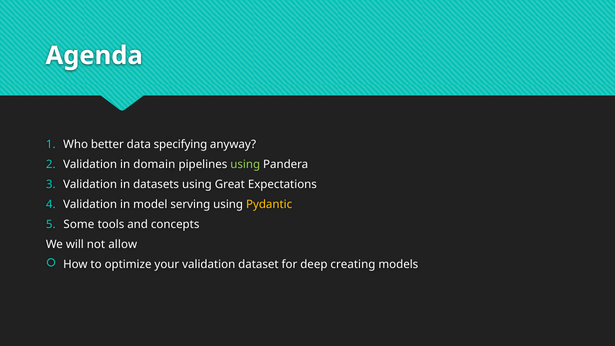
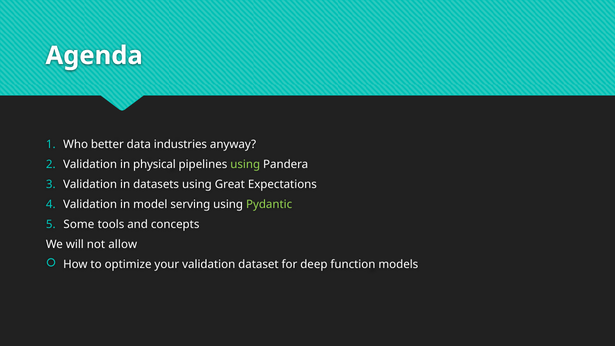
specifying: specifying -> industries (180, 145)
domain: domain -> physical (154, 165)
Pydantic colour: yellow -> light green (269, 205)
creating: creating -> function (353, 265)
